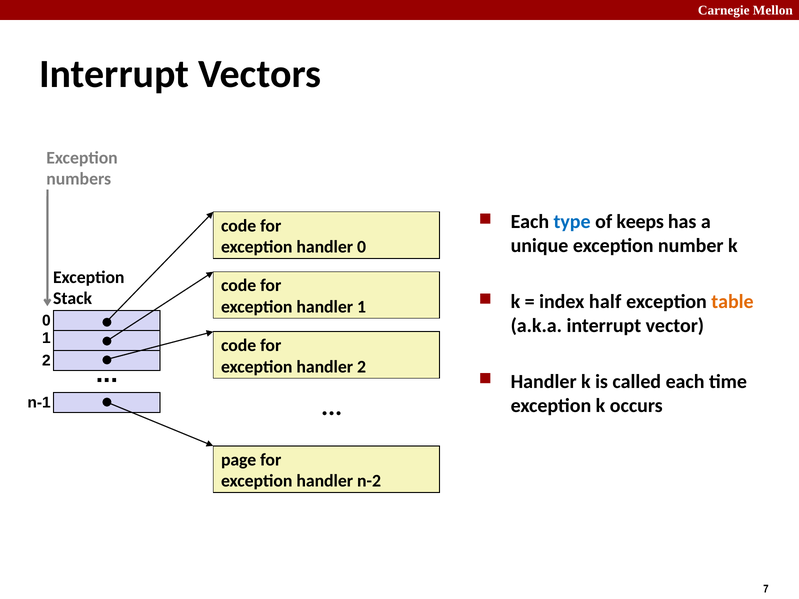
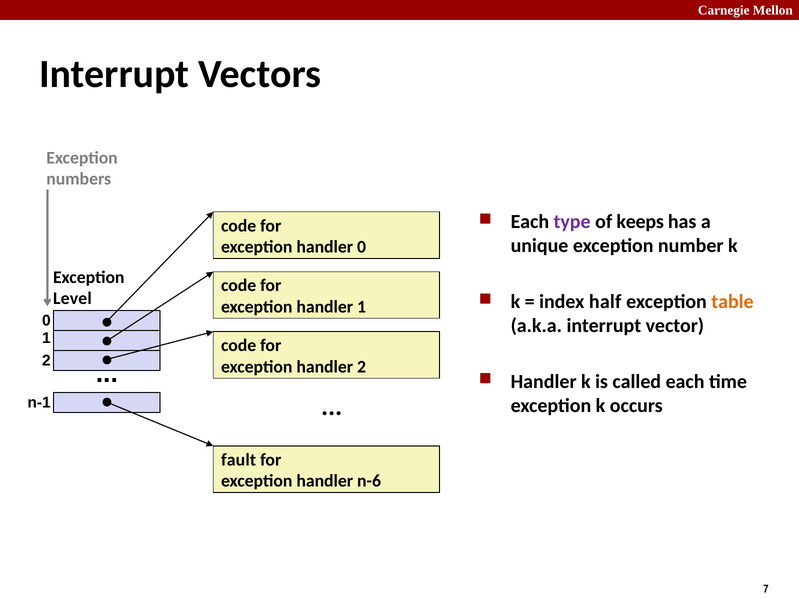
type colour: blue -> purple (572, 222)
Stack: Stack -> Level (72, 299)
page: page -> fault (239, 460)
n-2: n-2 -> n-6 (369, 481)
